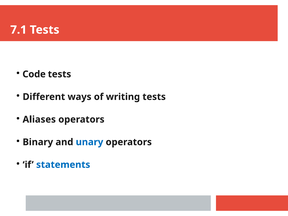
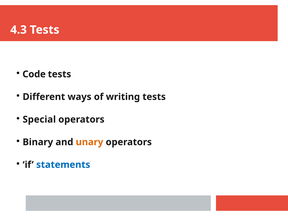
7.1: 7.1 -> 4.3 (19, 30)
Aliases: Aliases -> Special (39, 119)
unary colour: blue -> orange (89, 142)
